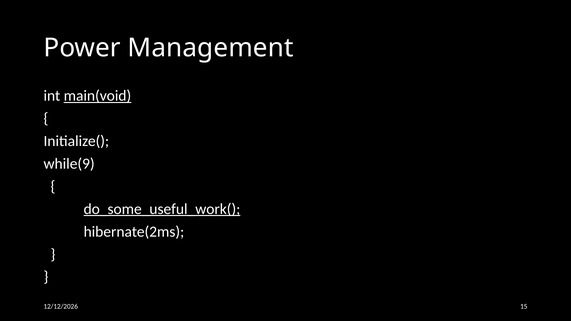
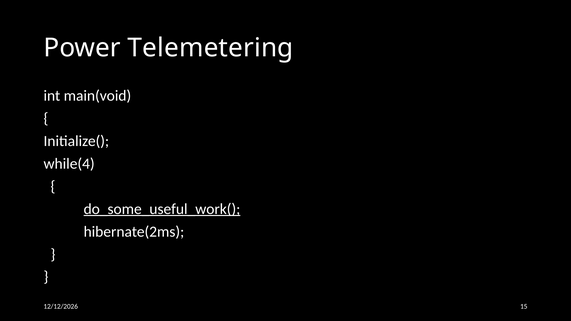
Management: Management -> Telemetering (211, 48)
main(void underline: present -> none (97, 96)
while(9: while(9 -> while(4 (69, 164)
